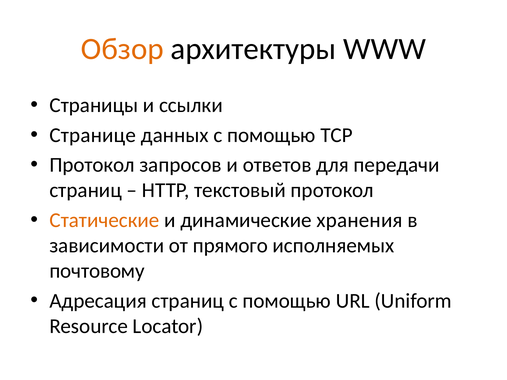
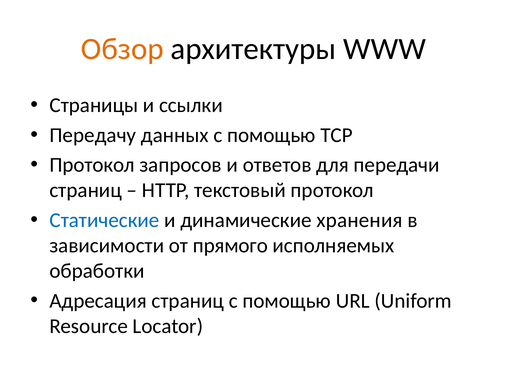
Странице: Странице -> Передачу (93, 135)
Статические colour: orange -> blue (104, 220)
почтовому: почтовому -> обработки (97, 271)
